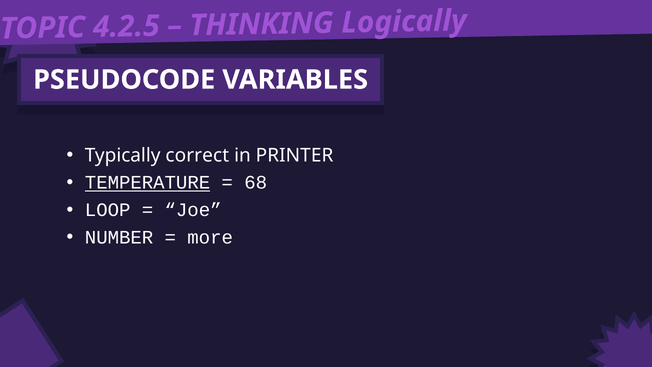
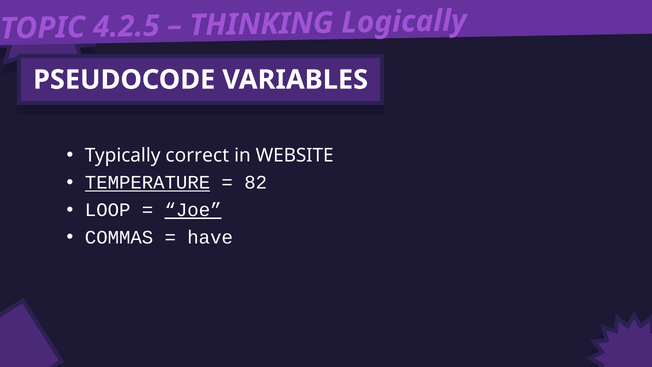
PRINTER: PRINTER -> WEBSITE (295, 155)
68: 68 -> 82 (256, 183)
Joe underline: none -> present (193, 210)
NUMBER: NUMBER -> COMMAS (119, 237)
more: more -> have (210, 237)
